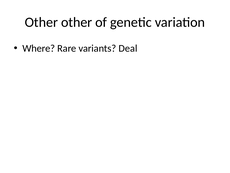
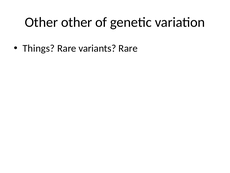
Where: Where -> Things (39, 48)
variants Deal: Deal -> Rare (128, 48)
